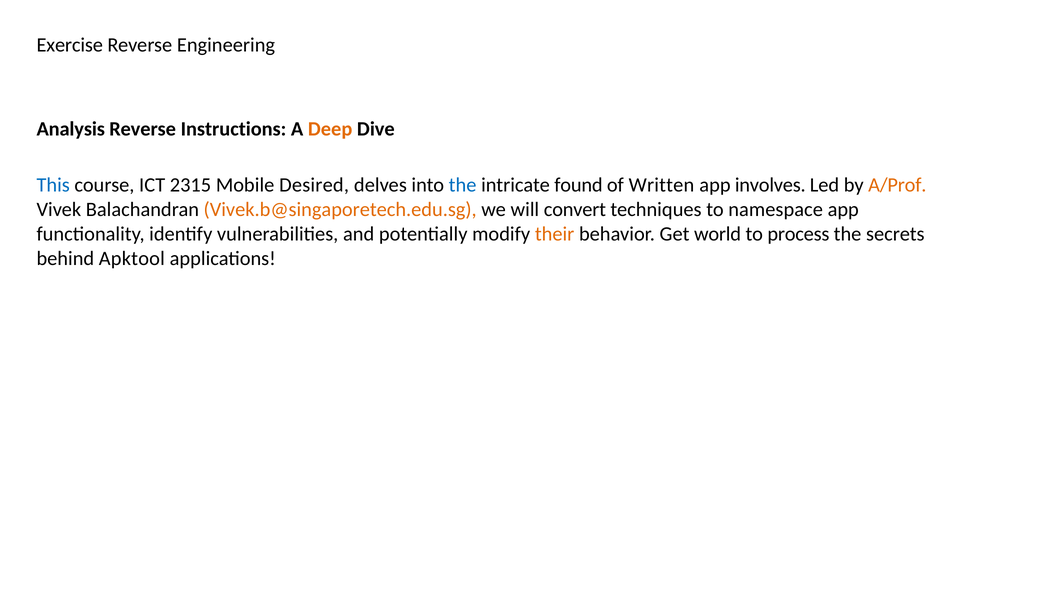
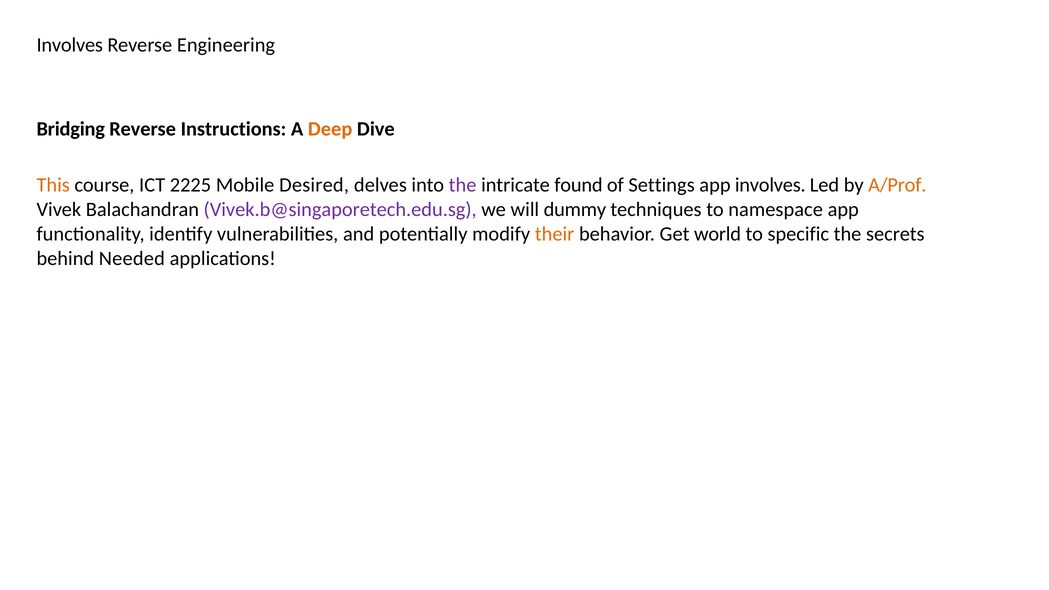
Exercise: Exercise -> Involves (70, 45)
Analysis: Analysis -> Bridging (71, 129)
This colour: blue -> orange (53, 185)
2315: 2315 -> 2225 (190, 185)
the colour: blue -> purple (463, 185)
Written: Written -> Settings (662, 185)
Vivek.b@singaporetech.edu.sg colour: orange -> purple (340, 209)
convert: convert -> dummy (575, 209)
process: process -> specific (798, 234)
Apktool: Apktool -> Needed (132, 258)
